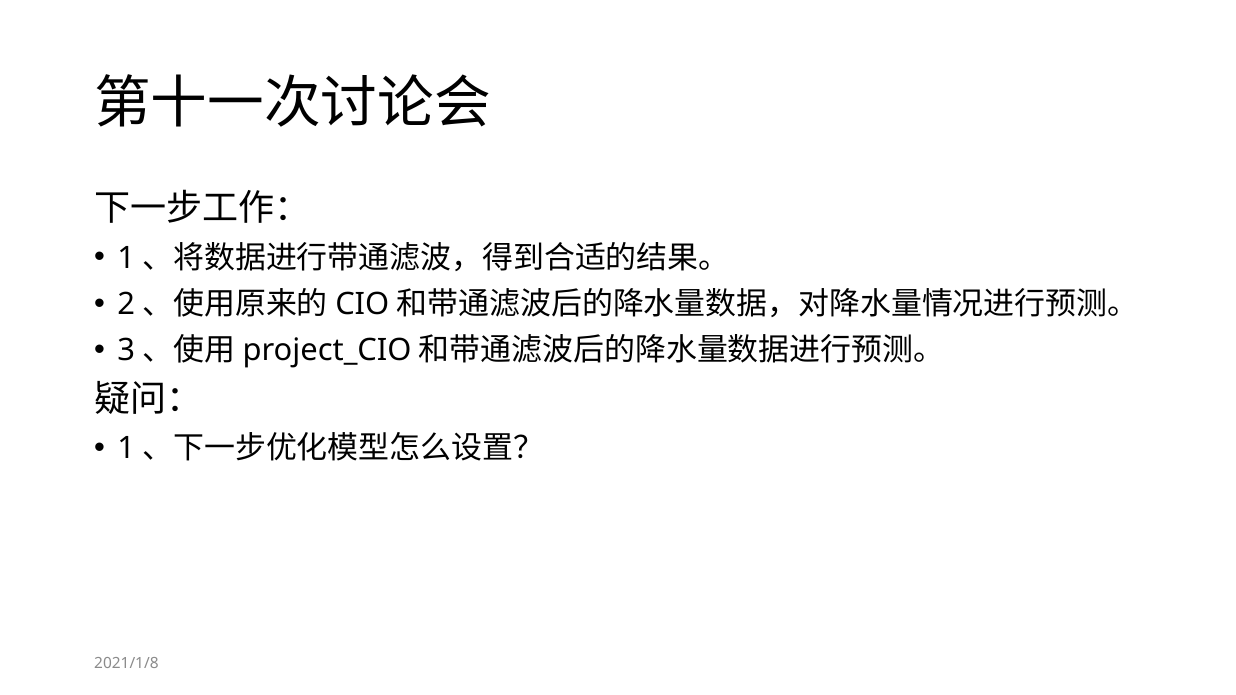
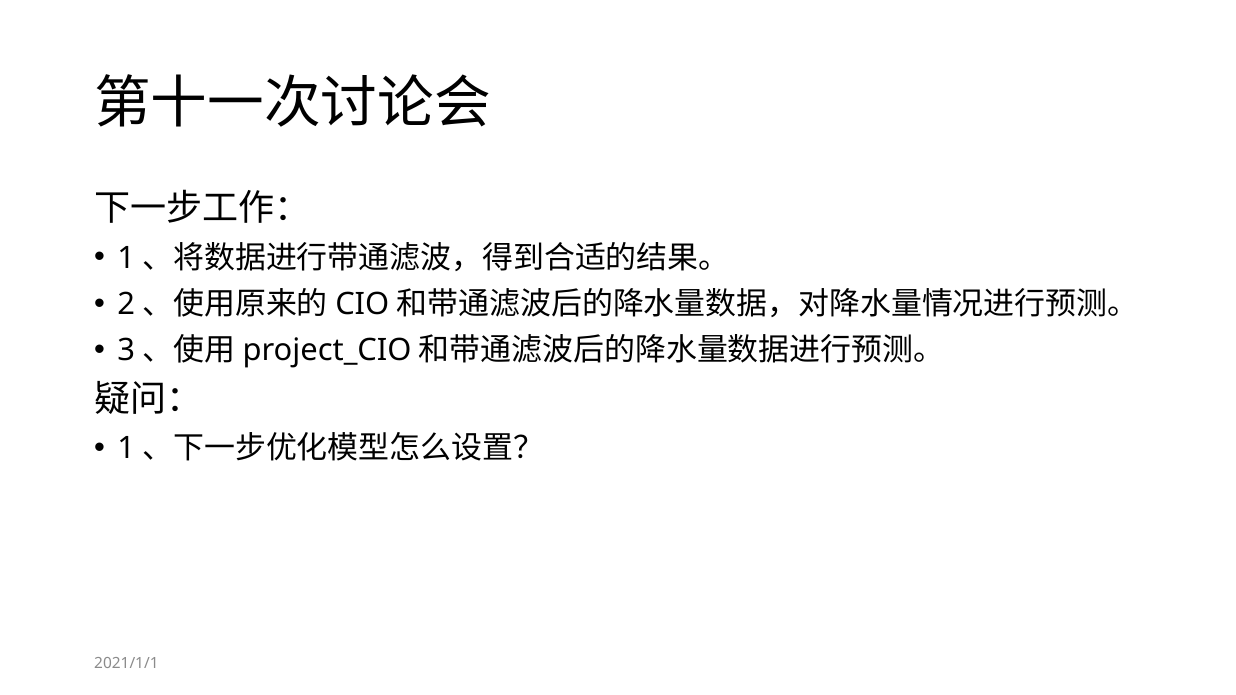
2021/1/8: 2021/1/8 -> 2021/1/1 (126, 664)
